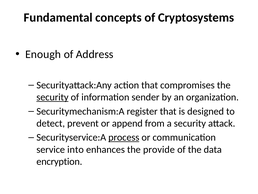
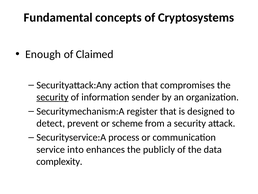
Address: Address -> Claimed (95, 54)
append: append -> scheme (127, 123)
process underline: present -> none (124, 137)
provide: provide -> publicly (159, 149)
encryption: encryption -> complexity (59, 161)
